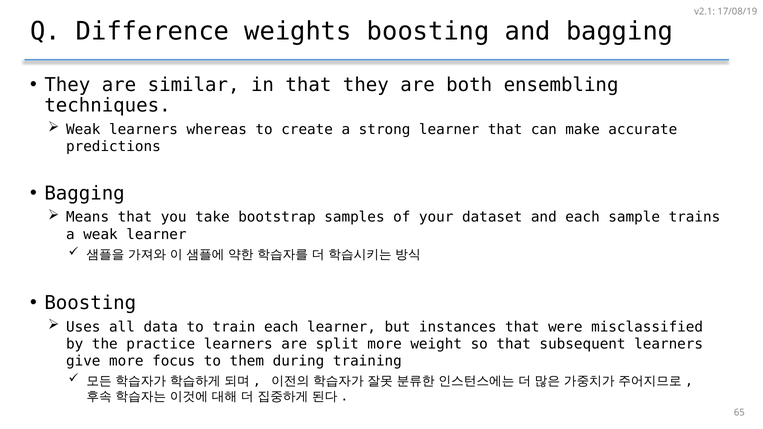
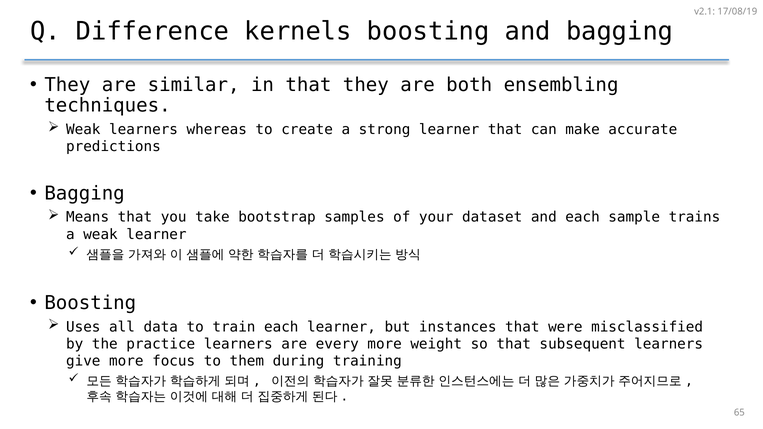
weights: weights -> kernels (298, 31)
split: split -> every (337, 344)
